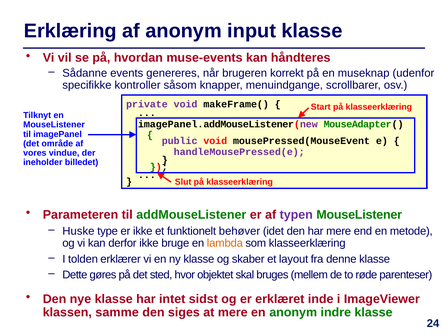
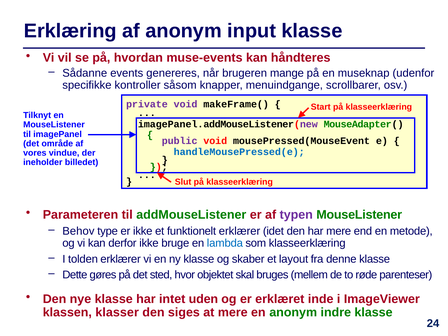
korrekt: korrekt -> mange (287, 73)
handleMousePressed(e colour: purple -> blue (239, 152)
Huske: Huske -> Behov (78, 231)
funktionelt behøver: behøver -> erklærer (240, 231)
lambda colour: orange -> blue (225, 243)
sidst: sidst -> uden (203, 299)
samme: samme -> klasser (117, 312)
